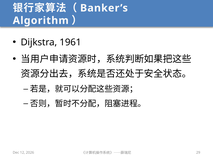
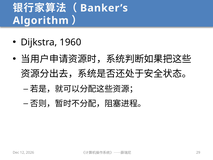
1961: 1961 -> 1960 (70, 42)
